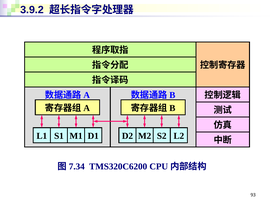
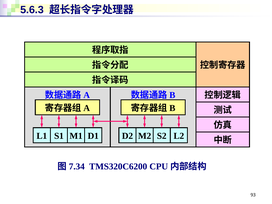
3.9.2: 3.9.2 -> 5.6.3 (32, 10)
